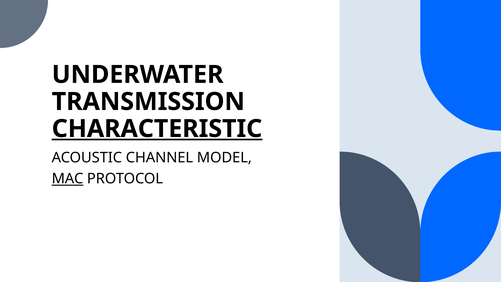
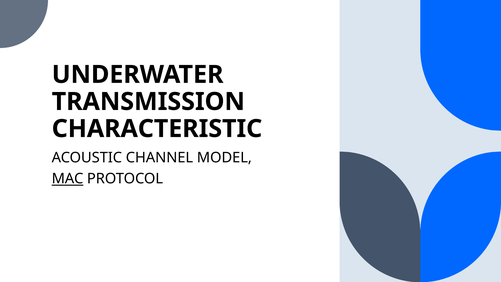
CHARACTERISTIC underline: present -> none (157, 129)
